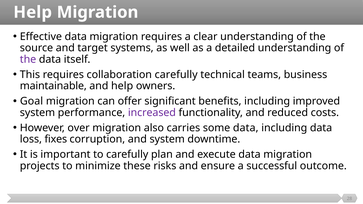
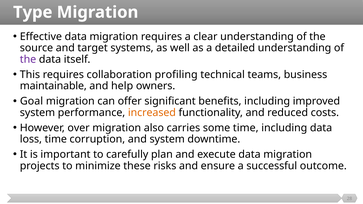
Help: Help -> Type (33, 12)
collaboration carefully: carefully -> profiling (176, 75)
increased colour: purple -> orange (152, 113)
some data: data -> time (246, 128)
loss fixes: fixes -> time (56, 139)
